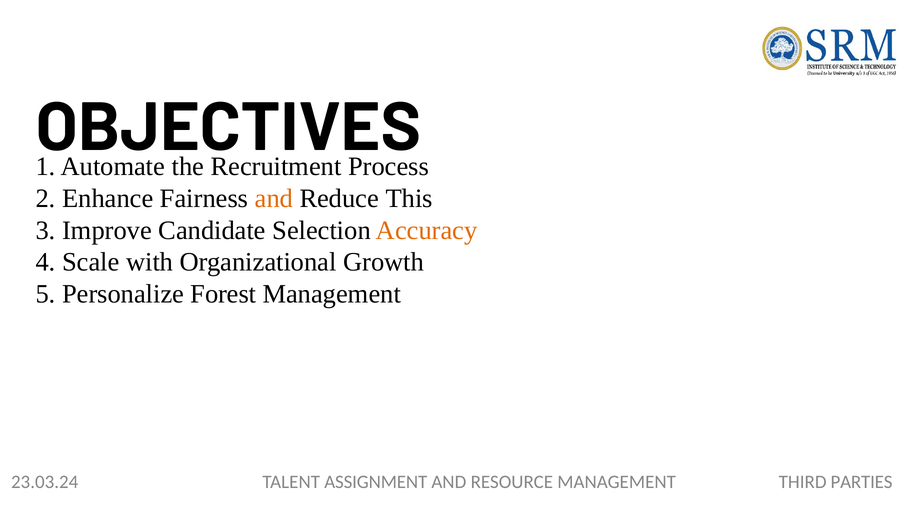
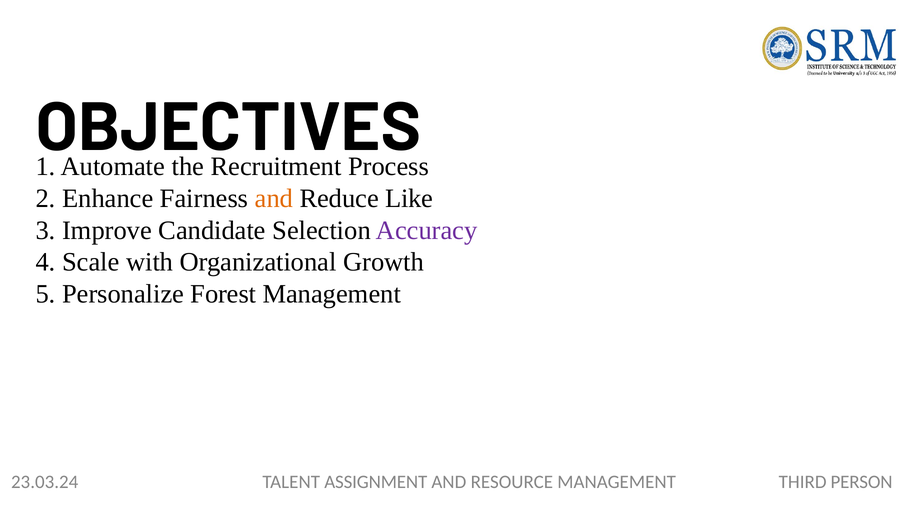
This: This -> Like (409, 198)
Accuracy colour: orange -> purple (427, 230)
PARTIES: PARTIES -> PERSON (862, 482)
